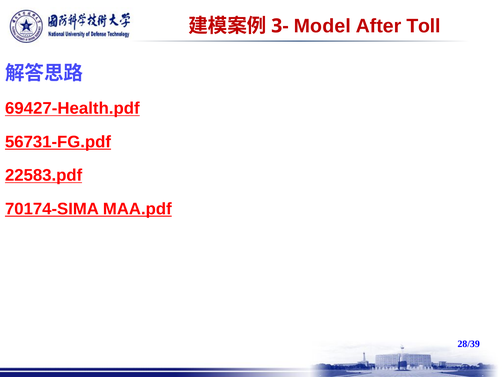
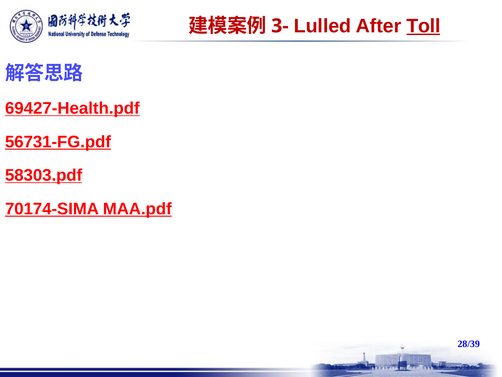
Model: Model -> Lulled (323, 26)
Toll underline: none -> present (423, 26)
22583.pdf: 22583.pdf -> 58303.pdf (44, 175)
